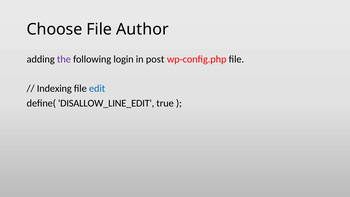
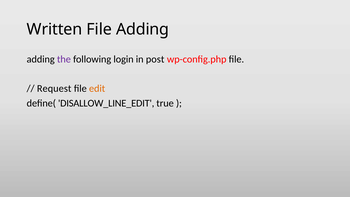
Choose: Choose -> Written (54, 29)
File Author: Author -> Adding (143, 29)
Indexing: Indexing -> Request (54, 89)
edit colour: blue -> orange (97, 89)
